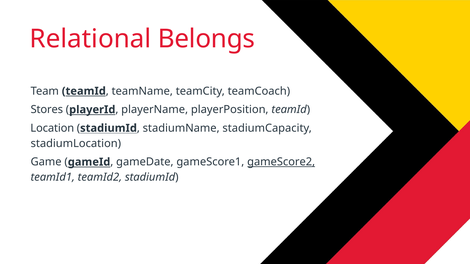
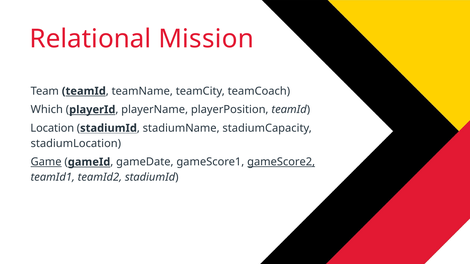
Belongs: Belongs -> Mission (206, 39)
Stores: Stores -> Which (47, 110)
Game underline: none -> present (46, 162)
